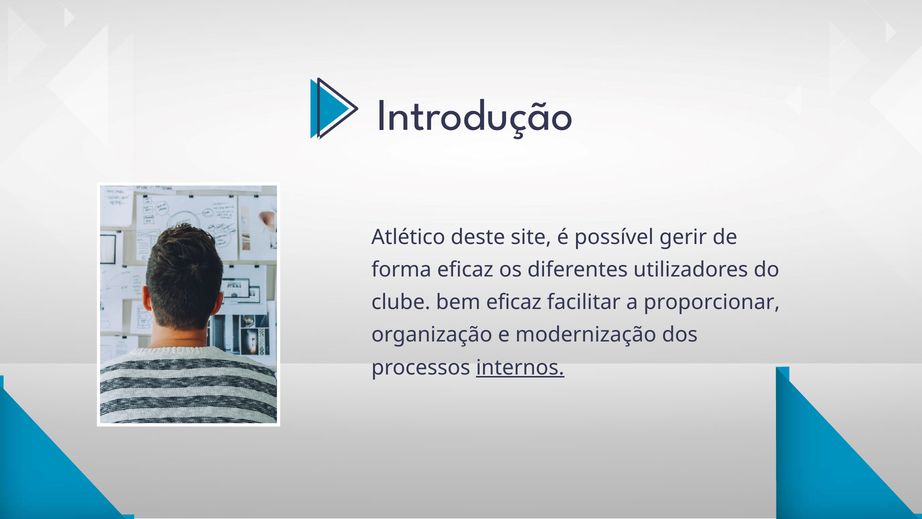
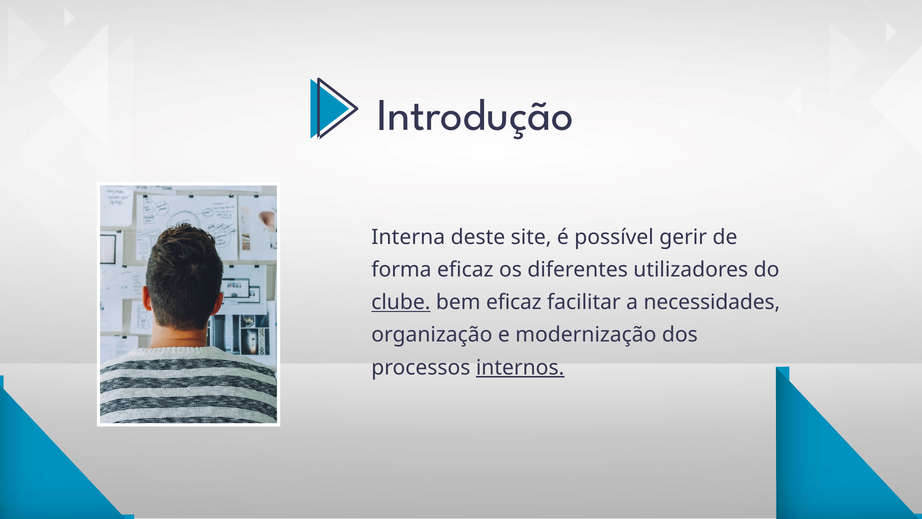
Atlético: Atlético -> Interna (408, 237)
clube underline: none -> present (401, 302)
proporcionar: proporcionar -> necessidades (712, 302)
